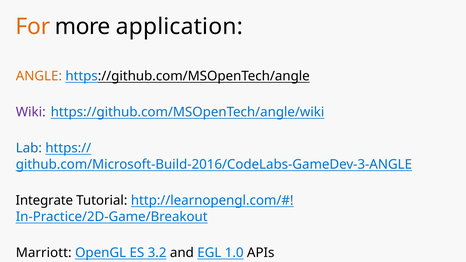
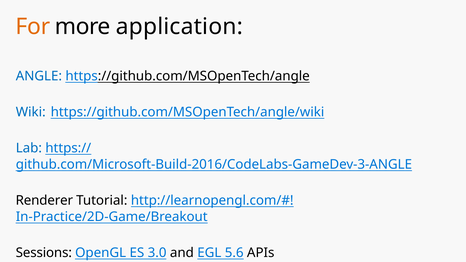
ANGLE colour: orange -> blue (39, 76)
Wiki colour: purple -> blue (31, 112)
Integrate: Integrate -> Renderer (44, 201)
Marriott: Marriott -> Sessions (44, 253)
3.2: 3.2 -> 3.0 (157, 253)
1.0: 1.0 -> 5.6 (234, 253)
